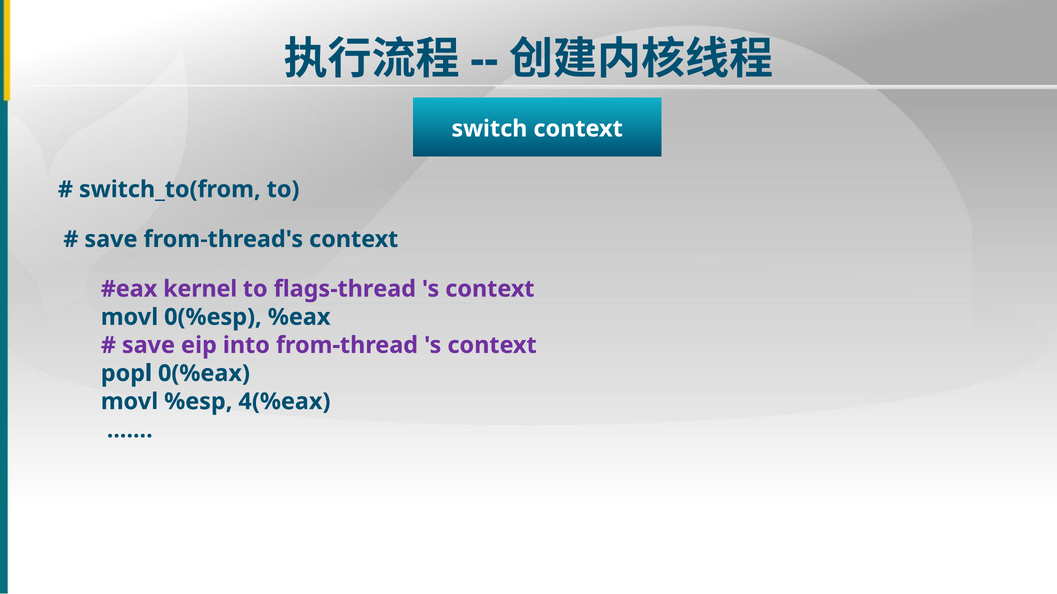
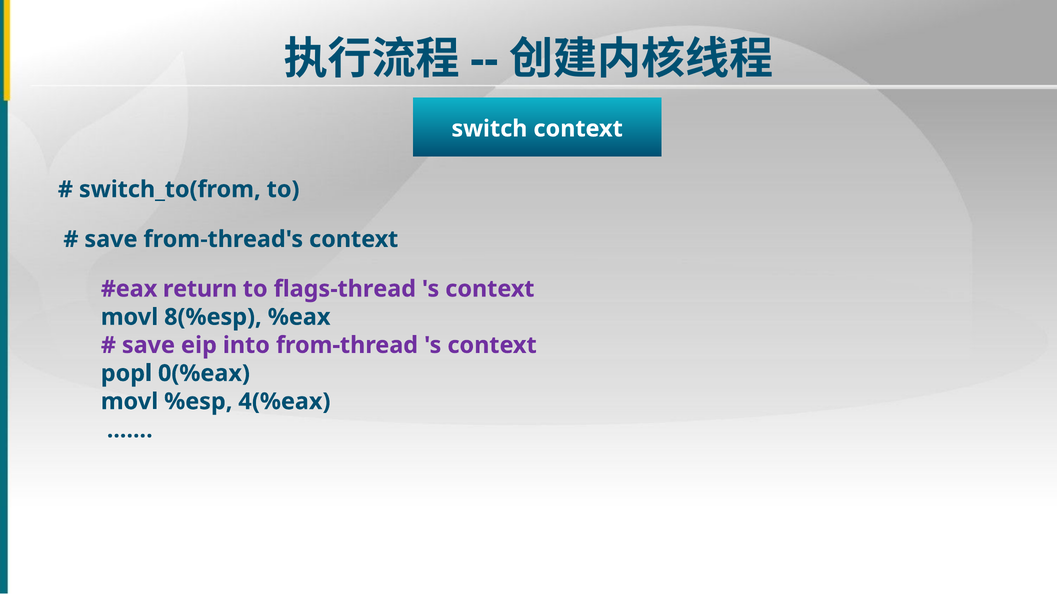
kernel: kernel -> return (200, 289)
0(%esp: 0(%esp -> 8(%esp (213, 317)
